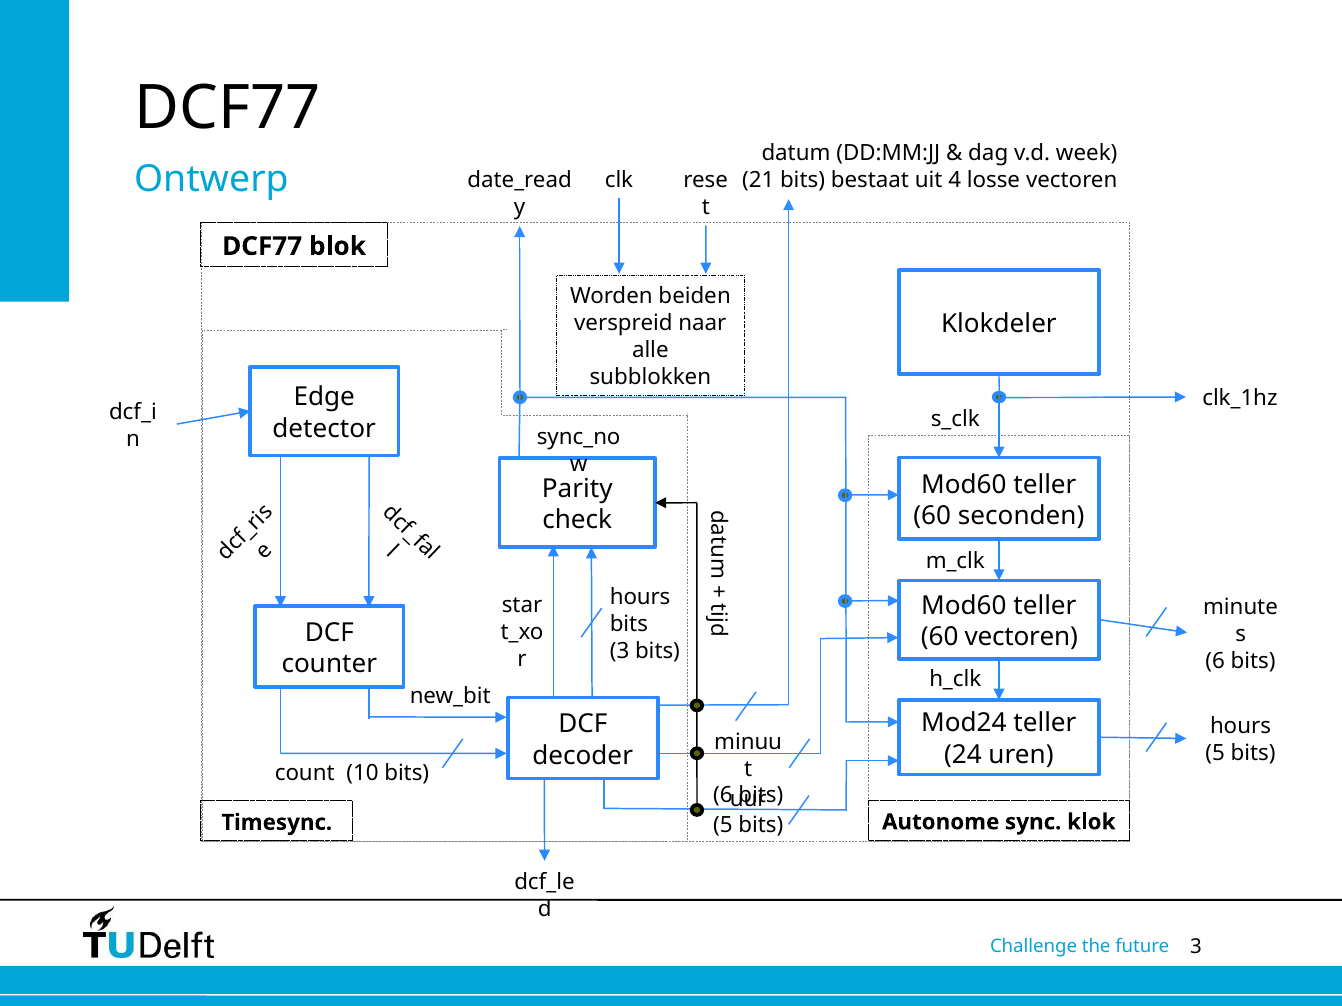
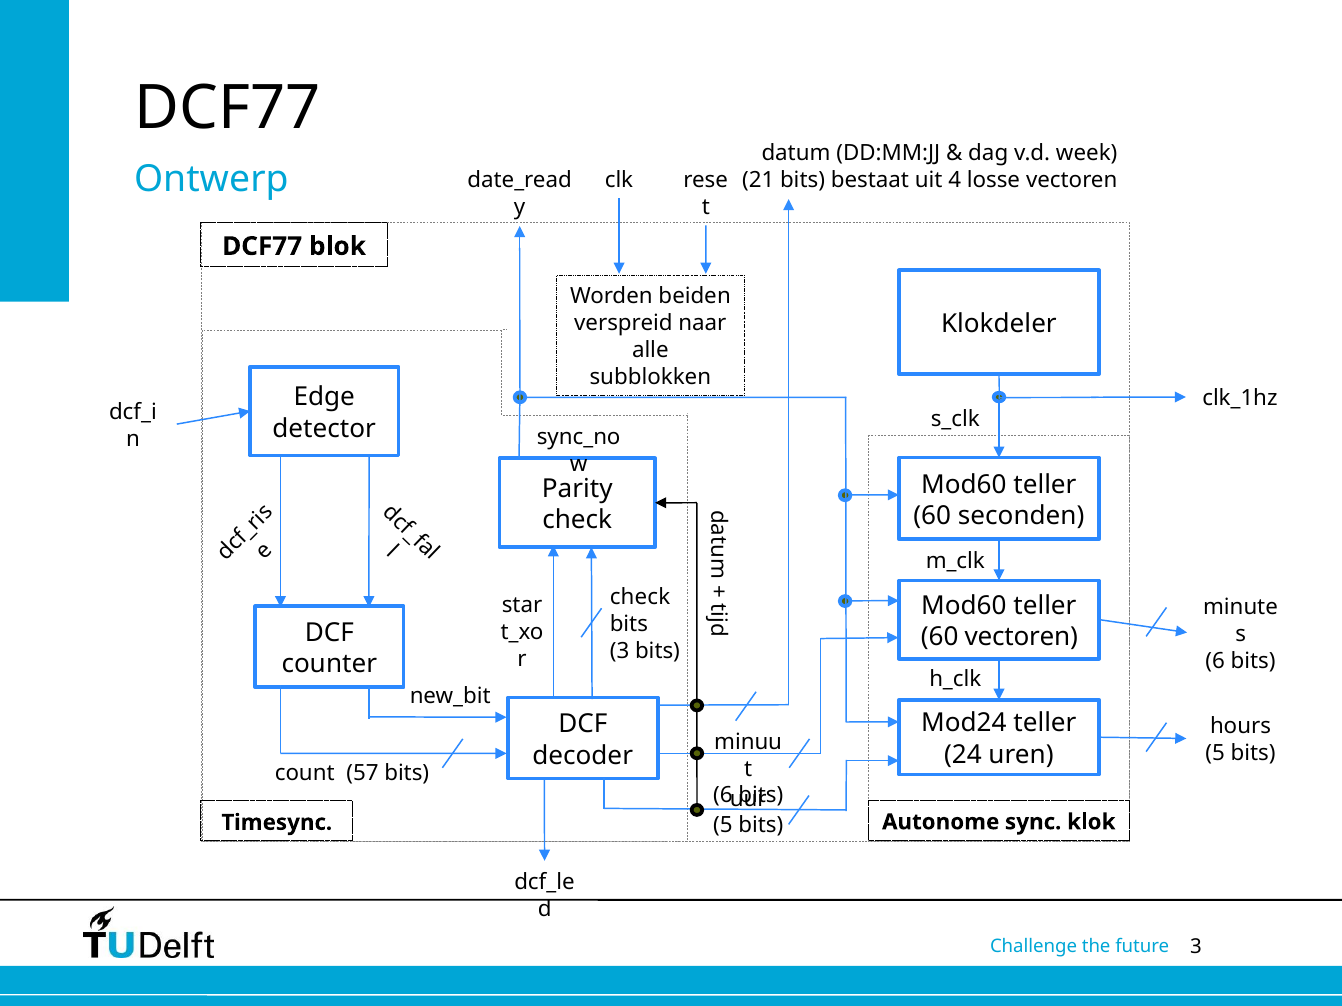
hours: hours -> check (640, 597)
10: 10 -> 57 (362, 773)
